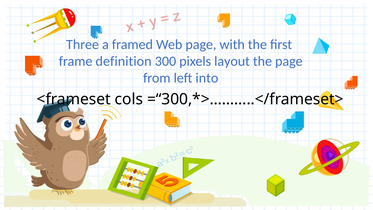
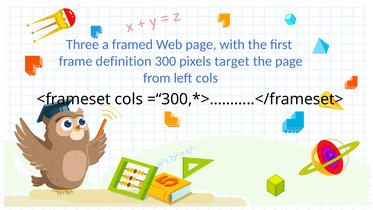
layout: layout -> target (232, 61)
left into: into -> cols (207, 78)
